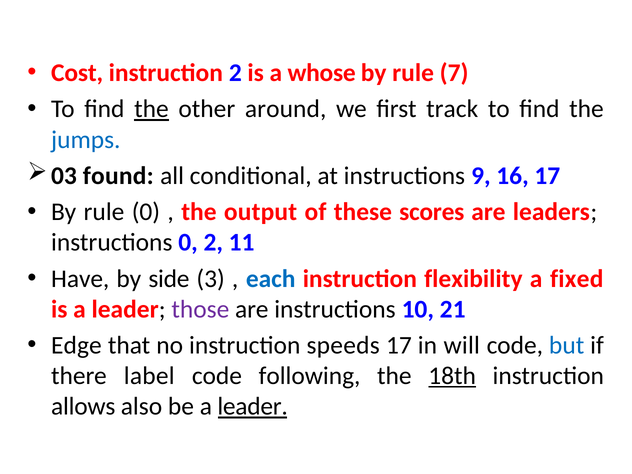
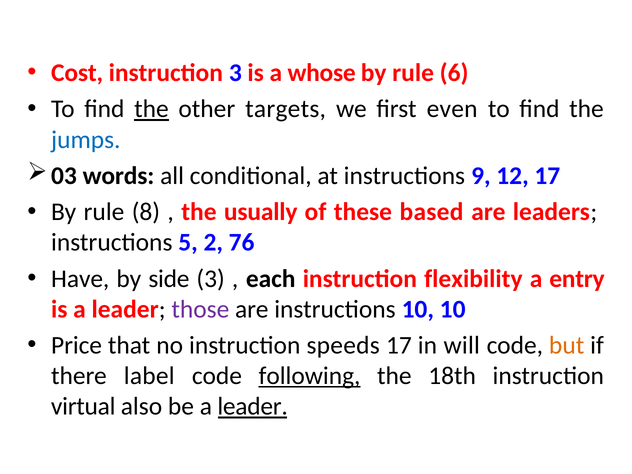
instruction 2: 2 -> 3 (235, 73)
7: 7 -> 6 (454, 73)
around: around -> targets (286, 109)
track: track -> even (452, 109)
found: found -> words (118, 176)
16: 16 -> 12 (513, 176)
rule 0: 0 -> 8 (146, 212)
output: output -> usually (261, 212)
scores: scores -> based (432, 212)
instructions 0: 0 -> 5 (188, 243)
11: 11 -> 76 (242, 243)
each colour: blue -> black (271, 279)
fixed: fixed -> entry (577, 279)
10 21: 21 -> 10 (453, 309)
Edge: Edge -> Price (77, 345)
but colour: blue -> orange (567, 345)
following underline: none -> present (310, 376)
18th underline: present -> none (452, 376)
allows: allows -> virtual (83, 407)
